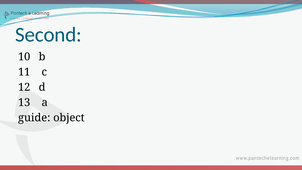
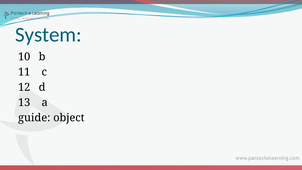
Second: Second -> System (48, 35)
